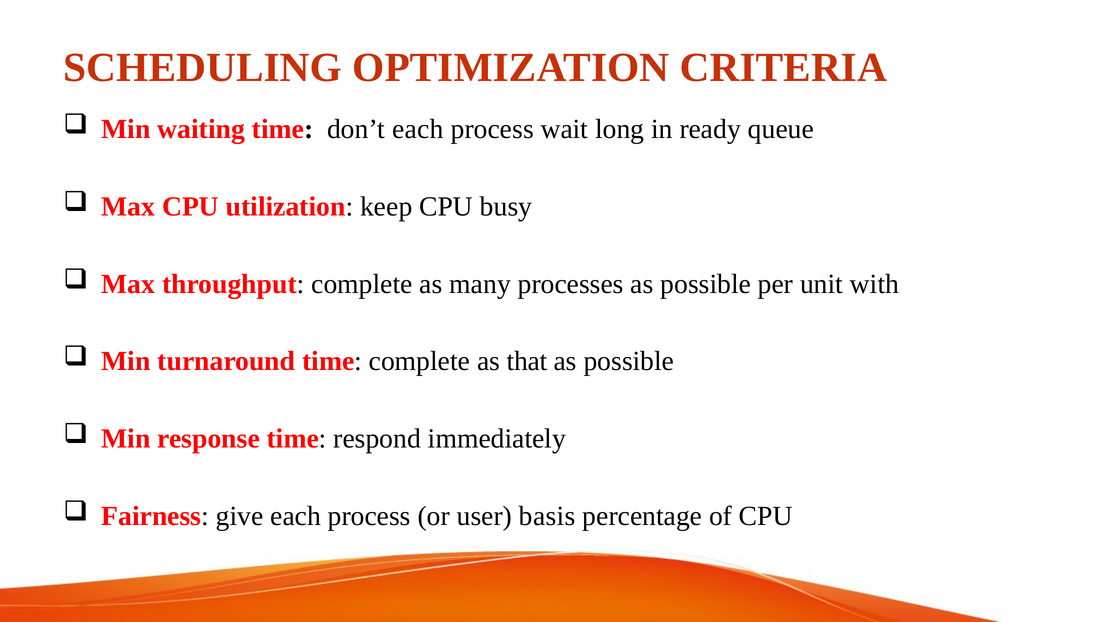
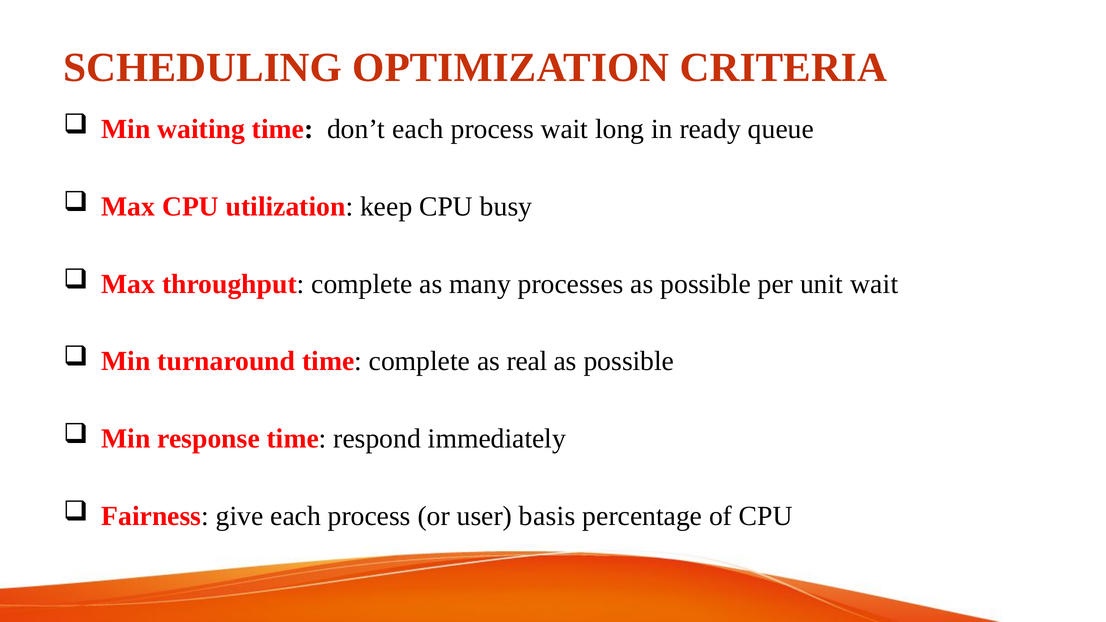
unit with: with -> wait (874, 284)
that: that -> real (527, 361)
